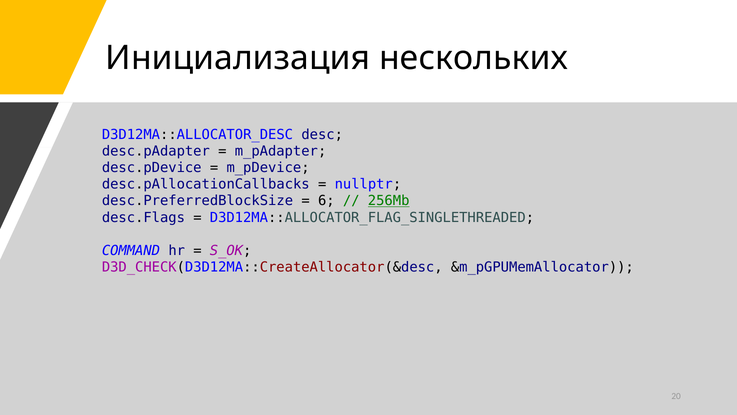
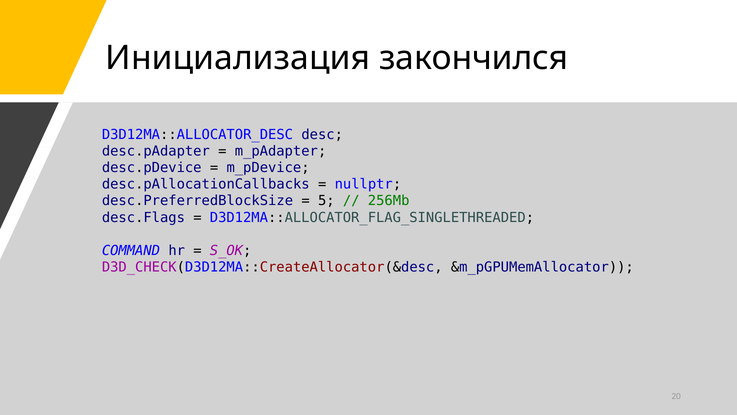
нескольких: нескольких -> закончился (474, 58)
6: 6 -> 5 (326, 201)
256Mb underline: present -> none (389, 201)
